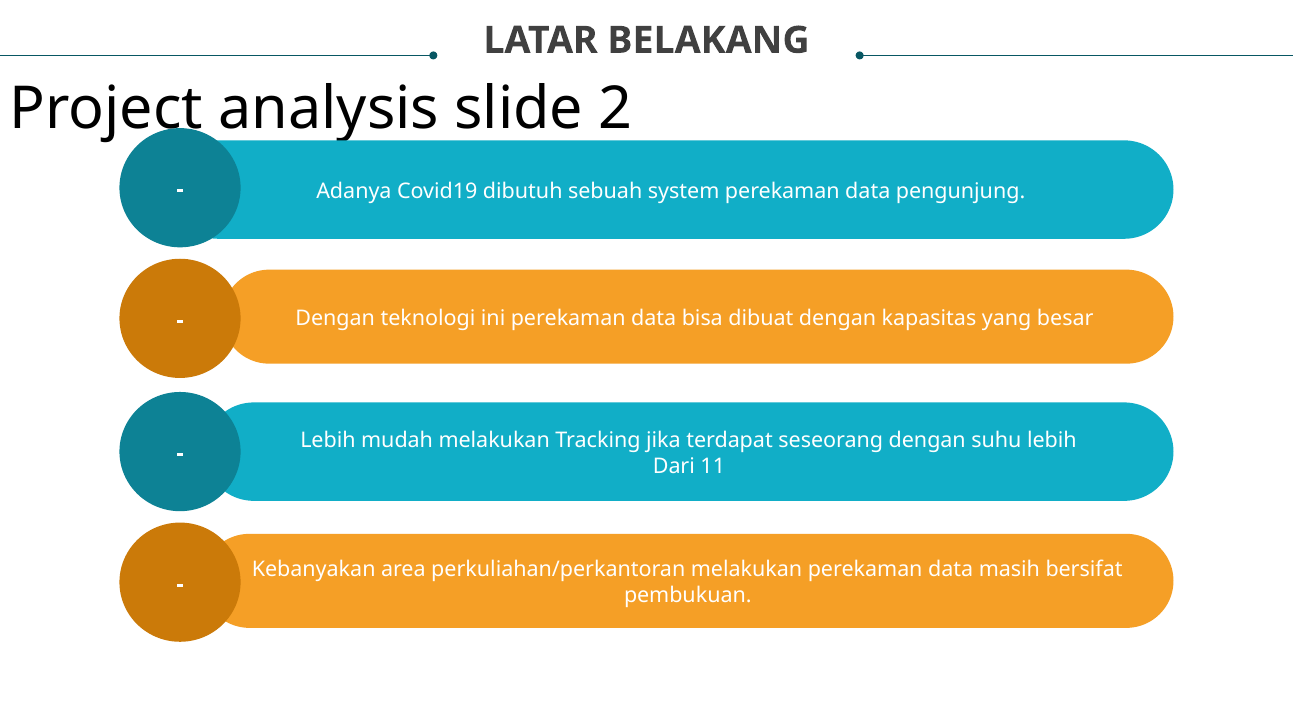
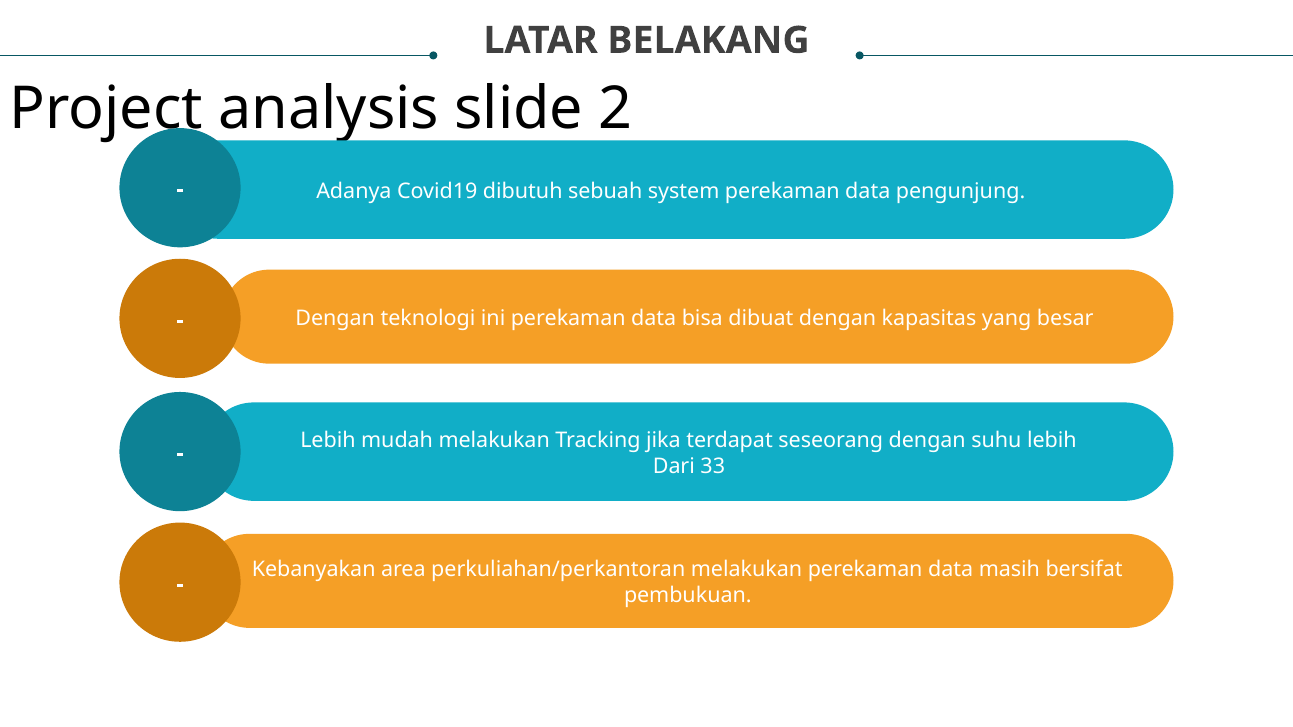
11: 11 -> 33 (713, 466)
